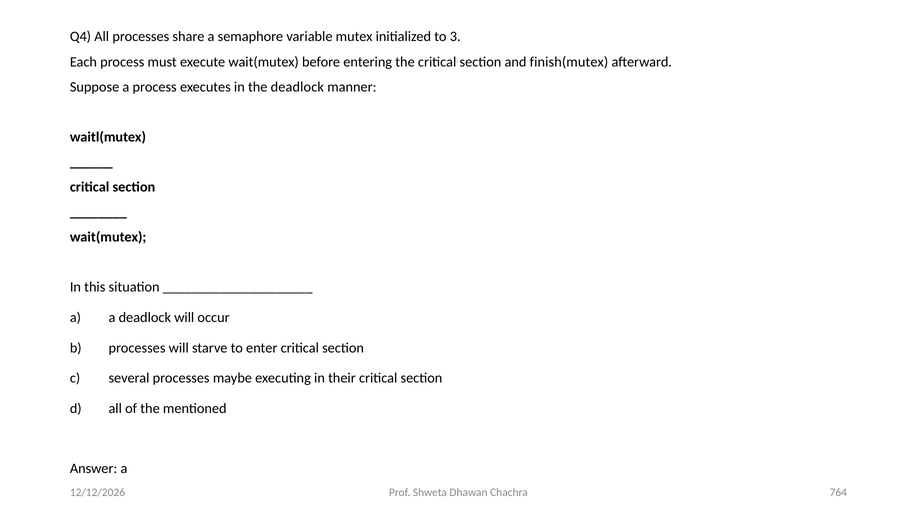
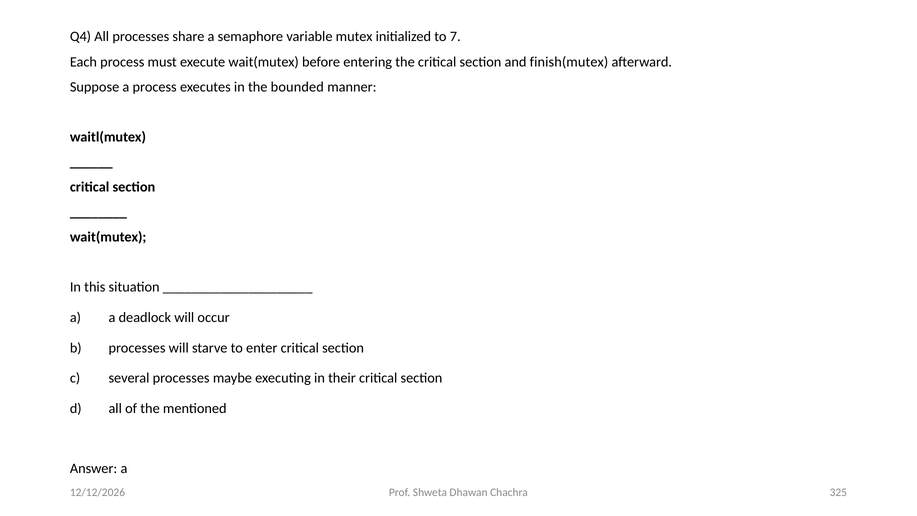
3: 3 -> 7 (455, 37)
the deadlock: deadlock -> bounded (297, 87)
764: 764 -> 325 (838, 492)
